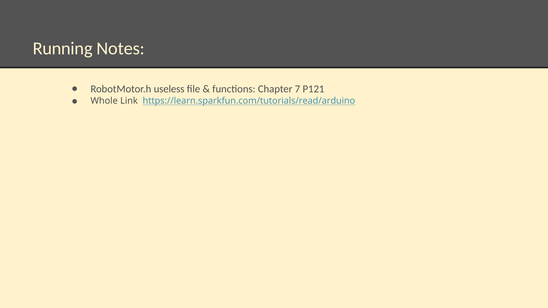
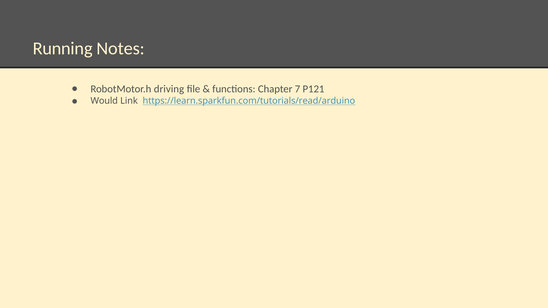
useless: useless -> driving (169, 89)
Whole: Whole -> Would (104, 101)
